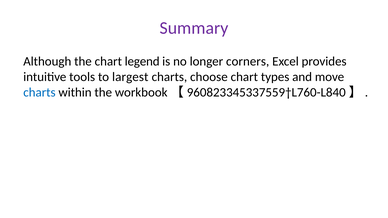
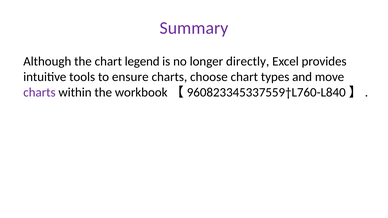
corners: corners -> directly (248, 62)
largest: largest -> ensure (130, 77)
charts colour: blue -> purple (39, 93)
